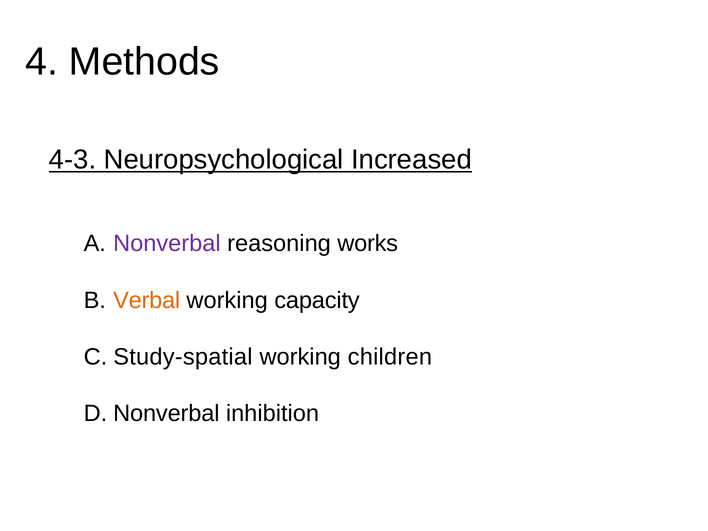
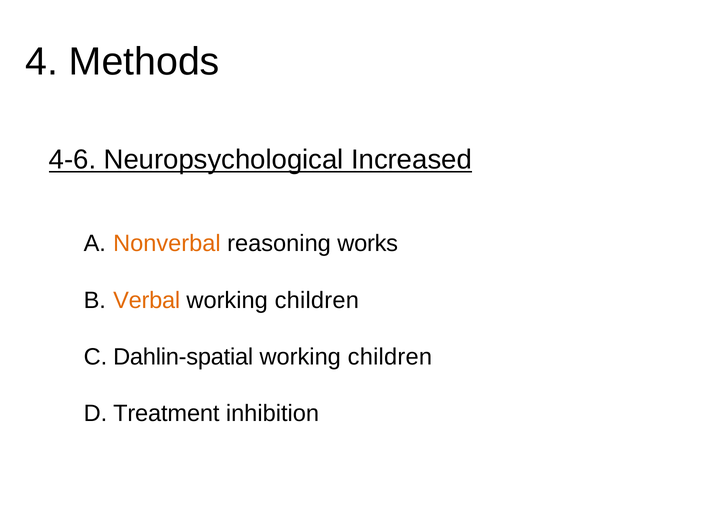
4-3: 4-3 -> 4-6 (73, 160)
Nonverbal colour: purple -> orange (167, 244)
capacity: capacity -> children (317, 300)
Study-spatial: Study-spatial -> Dahlin-spatial (183, 357)
Nonverbal: Nonverbal -> Treatment (166, 414)
